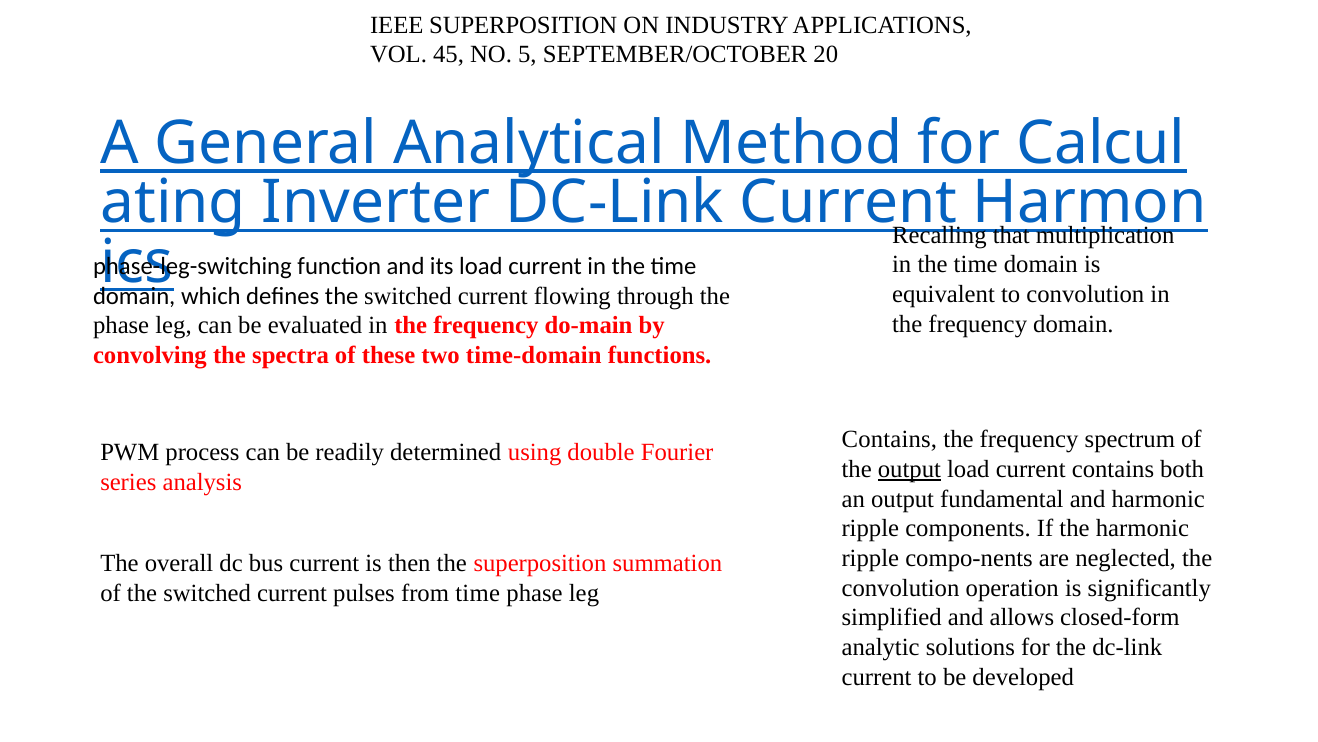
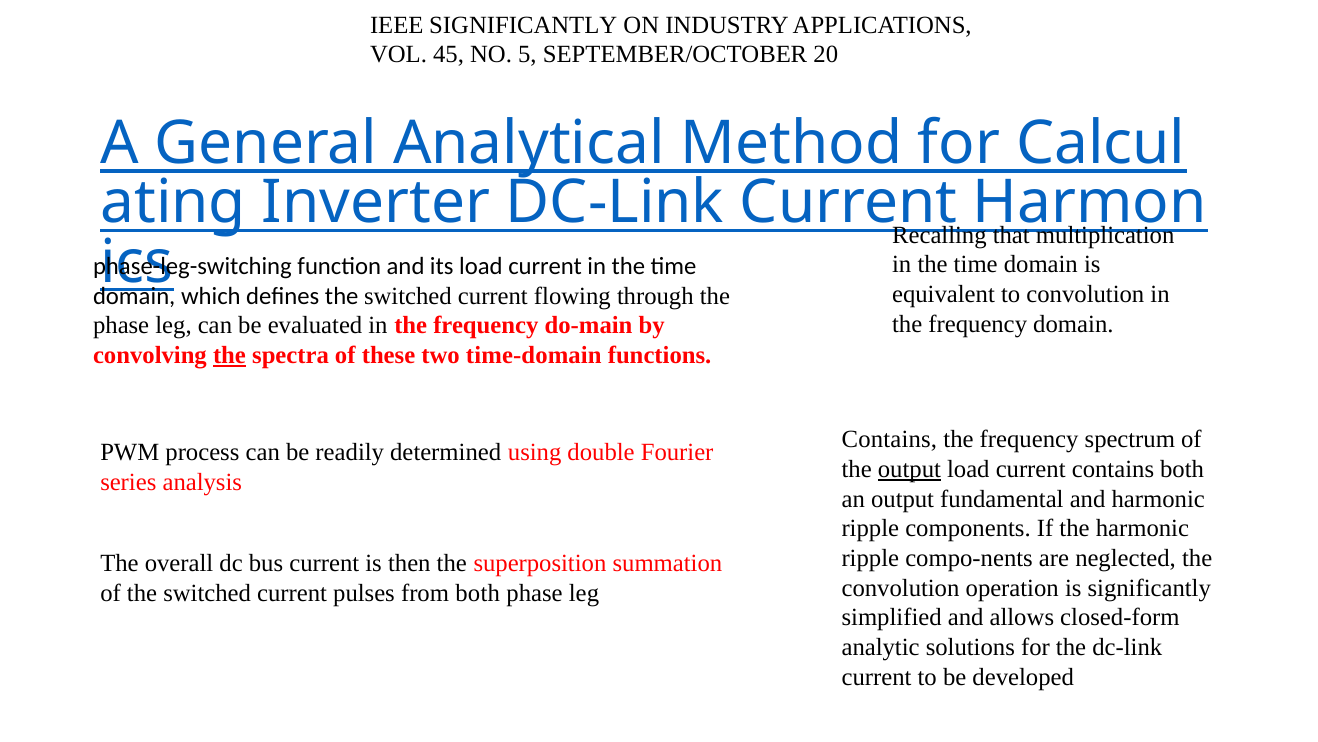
IEEE SUPERPOSITION: SUPERPOSITION -> SIGNIFICANTLY (523, 25)
the underline: none -> present (229, 355)
from time: time -> both (478, 592)
